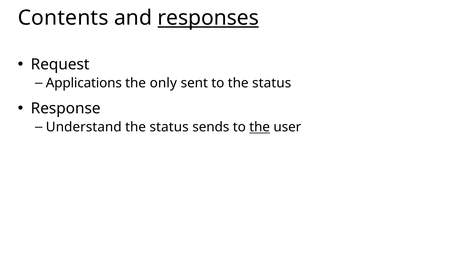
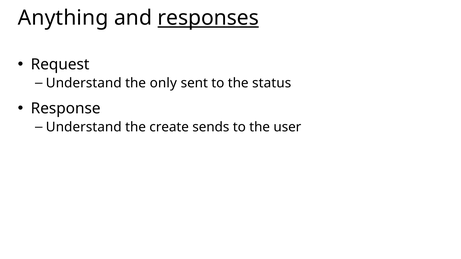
Contents: Contents -> Anything (63, 18)
Applications: Applications -> Understand (84, 83)
status: status -> create (169, 127)
the underline: present -> none (260, 127)
